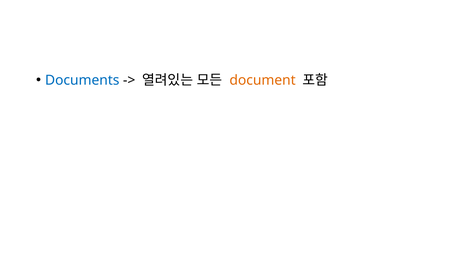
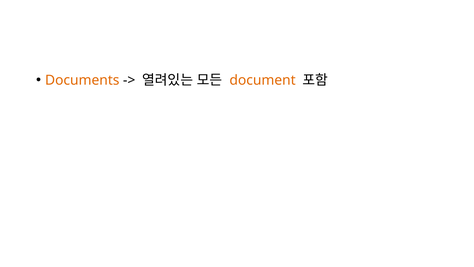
Documents colour: blue -> orange (82, 80)
